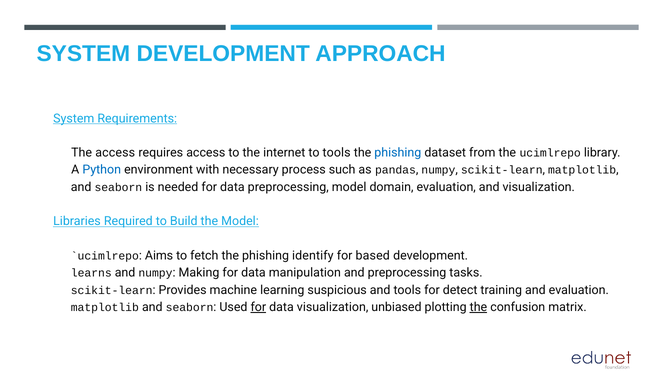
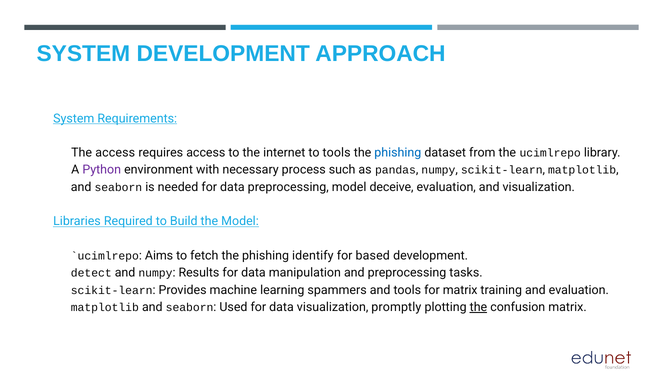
Python colour: blue -> purple (102, 170)
domain: domain -> deceive (392, 187)
learns: learns -> detect (91, 273)
Making: Making -> Results (199, 273)
suspicious: suspicious -> spammers (337, 290)
for detect: detect -> matrix (460, 290)
for underline: present -> none (258, 307)
unbiased: unbiased -> promptly (396, 307)
